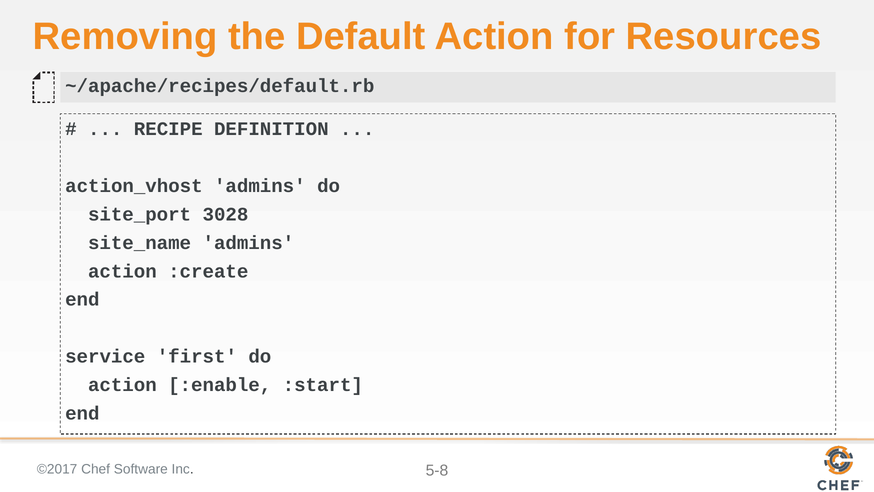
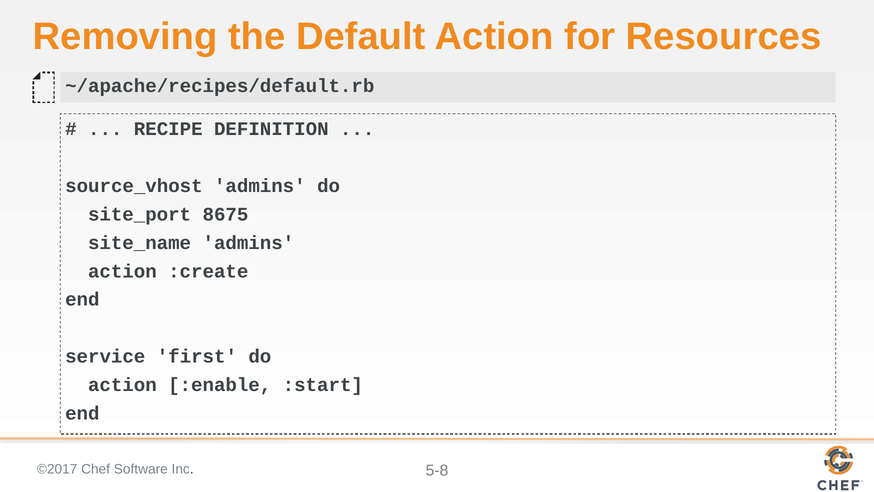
action_vhost: action_vhost -> source_vhost (134, 186)
3028: 3028 -> 8675 (225, 214)
